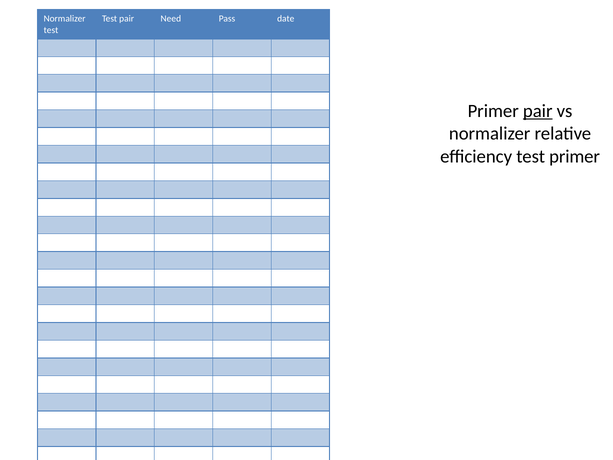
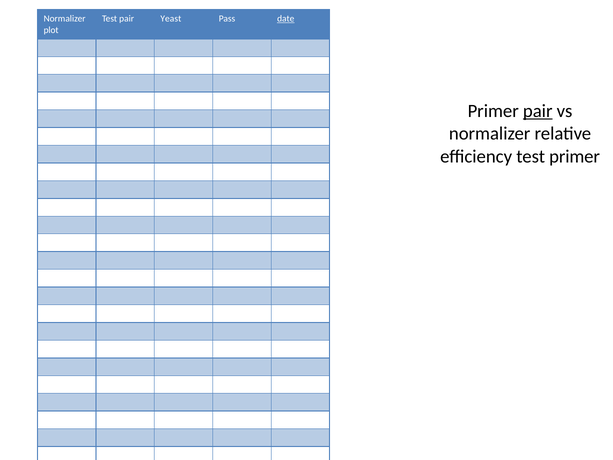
Need: Need -> Yeast (171, 19)
date underline: none -> present (286, 19)
test: test -> plot (51, 30)
